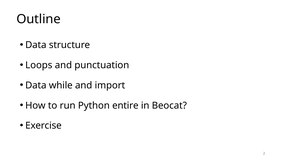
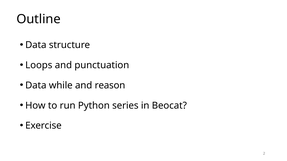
import: import -> reason (110, 86)
entire: entire -> series (125, 106)
